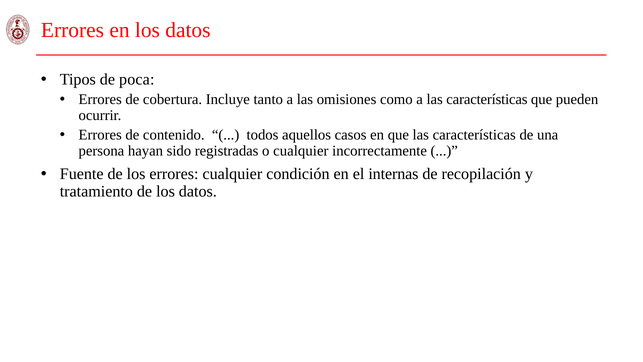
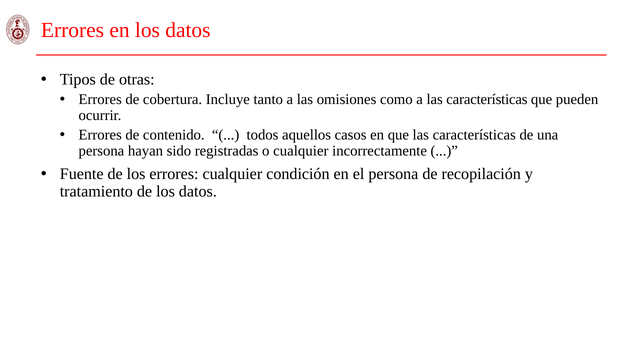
poca: poca -> otras (137, 79)
el internas: internas -> persona (393, 174)
